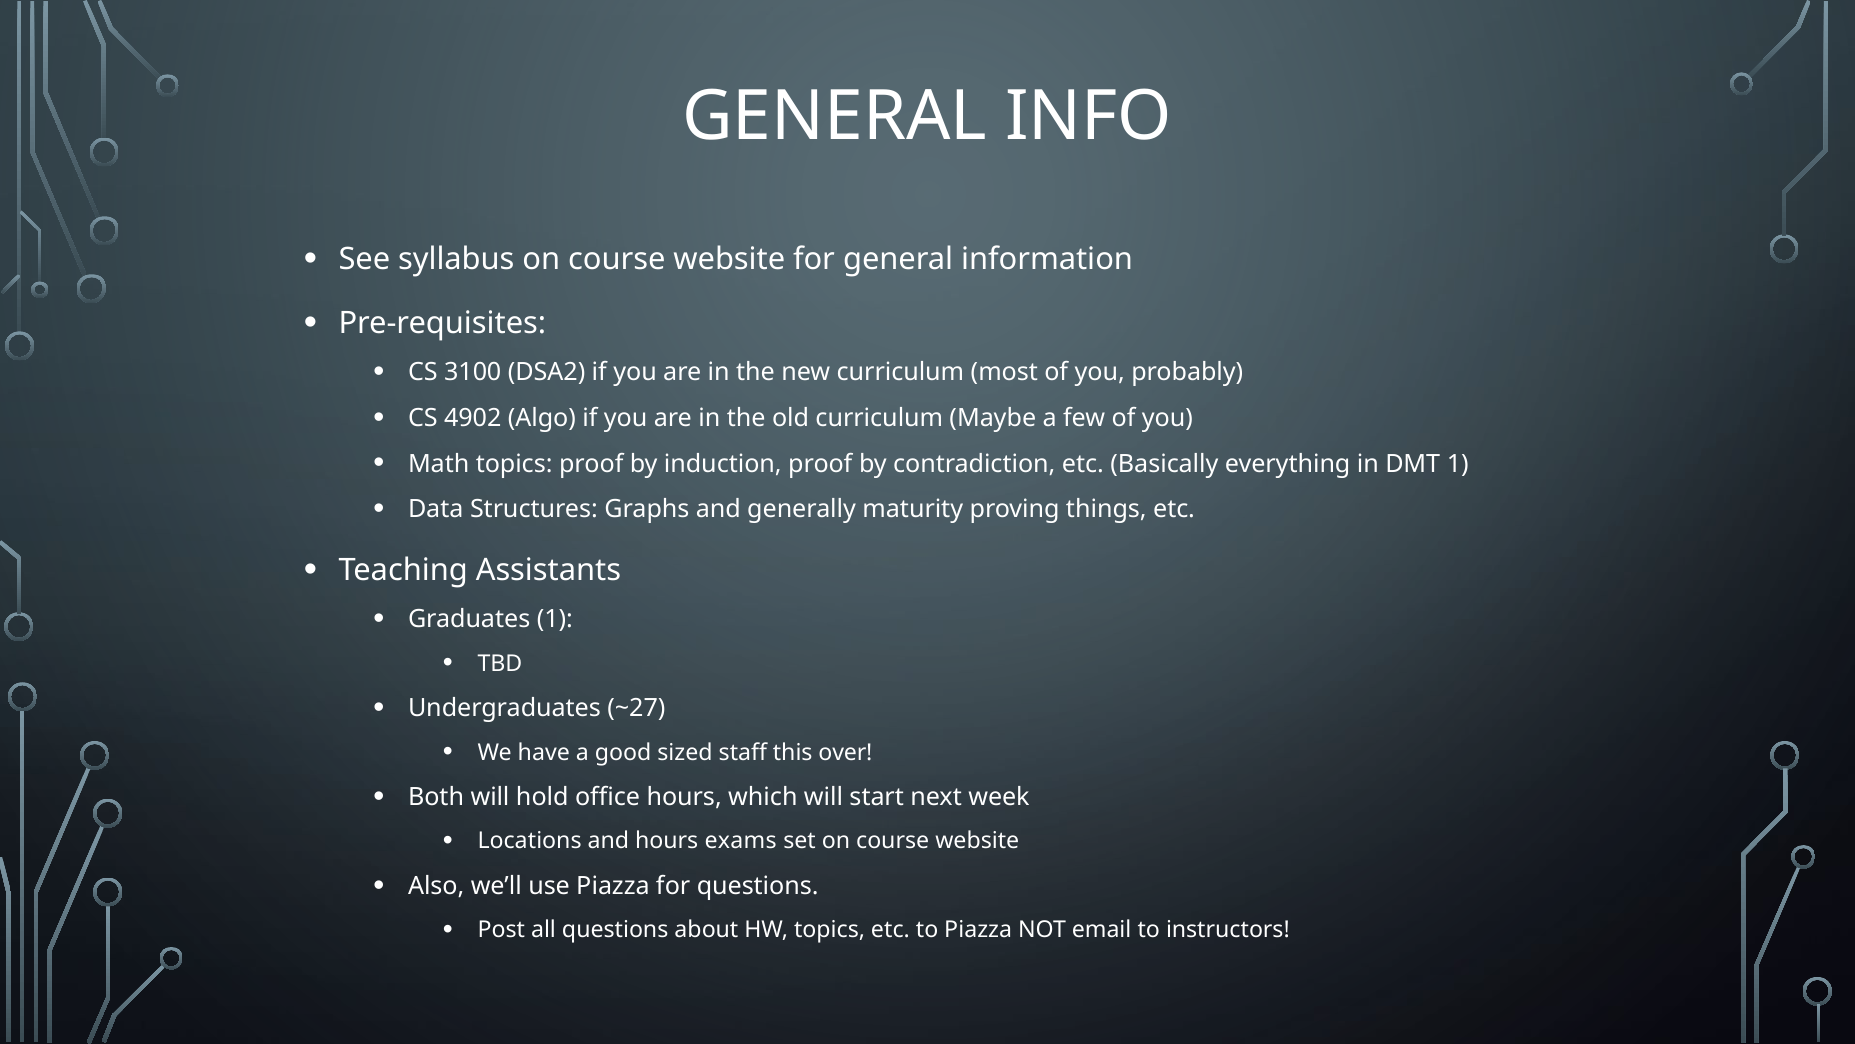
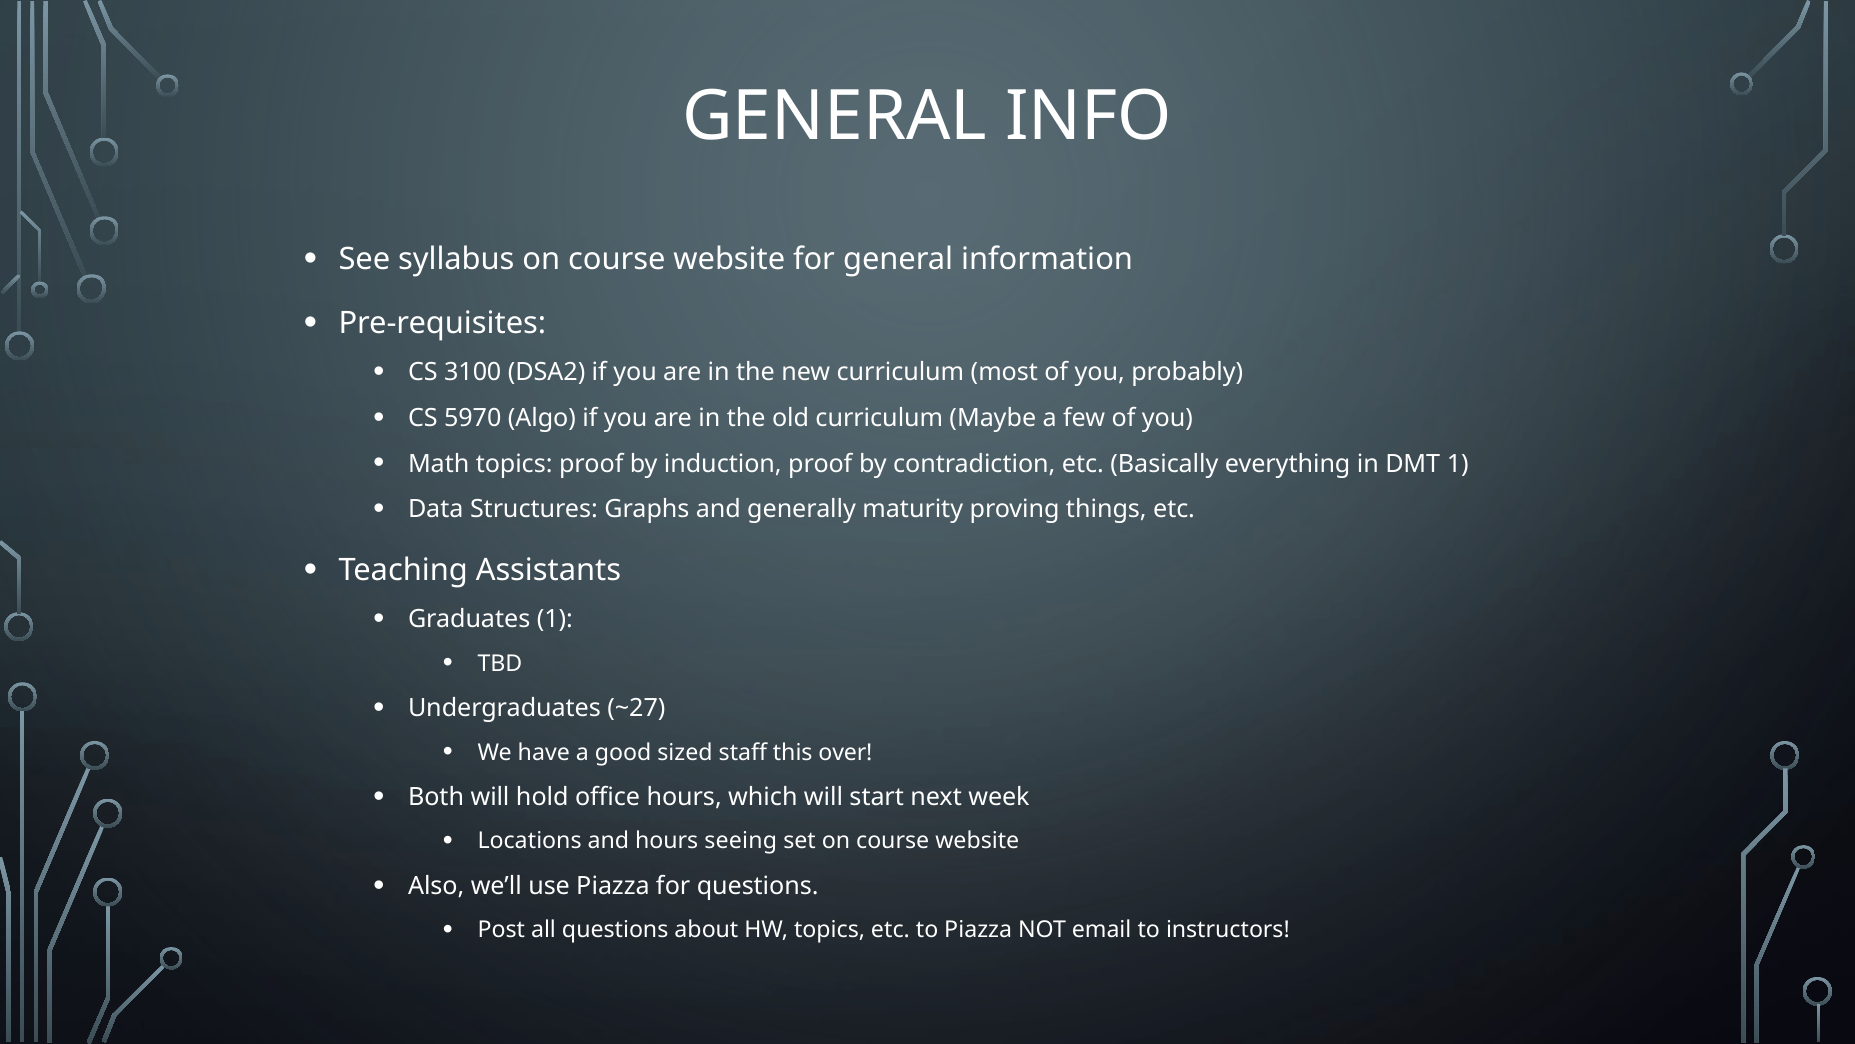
4902: 4902 -> 5970 (473, 418)
exams: exams -> seeing (741, 841)
